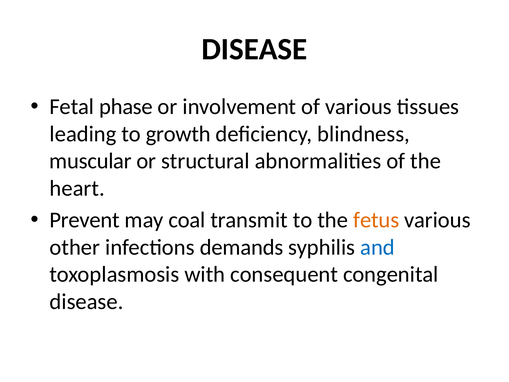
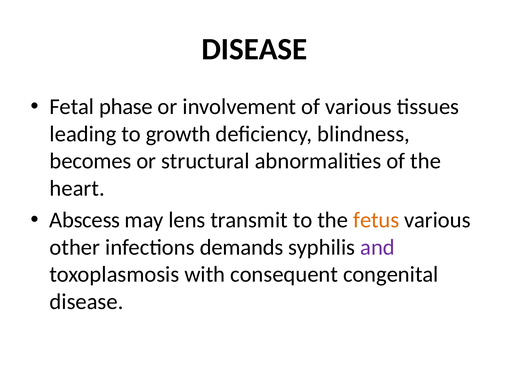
muscular: muscular -> becomes (91, 161)
Prevent: Prevent -> Abscess (85, 220)
coal: coal -> lens (187, 220)
and colour: blue -> purple (378, 247)
